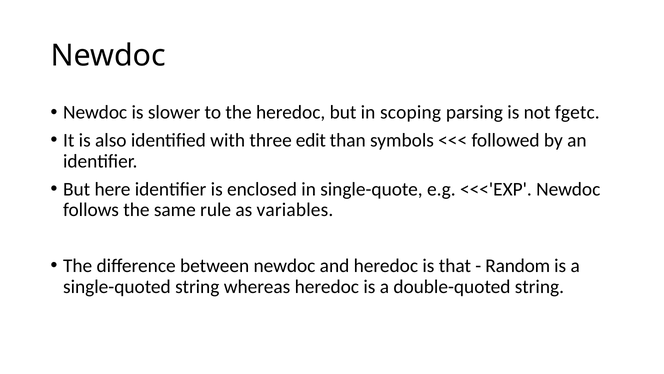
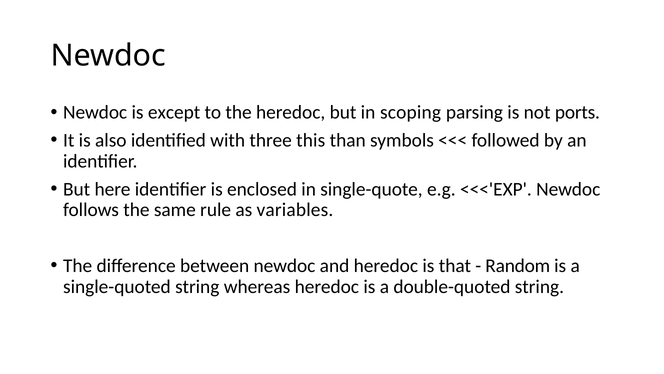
slower: slower -> except (174, 112)
fgetc: fgetc -> ports (577, 112)
edit: edit -> this (311, 140)
